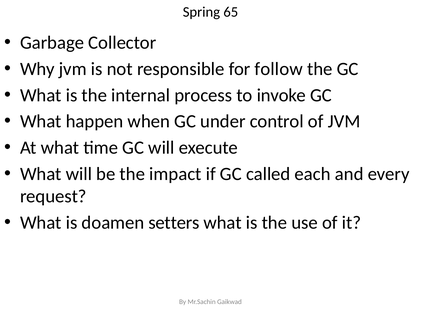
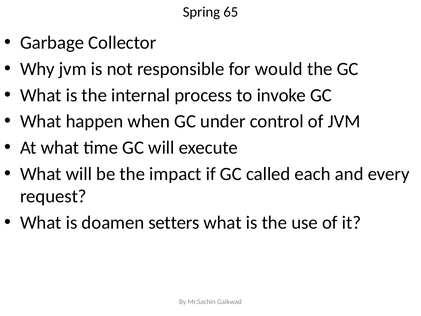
follow: follow -> would (279, 69)
